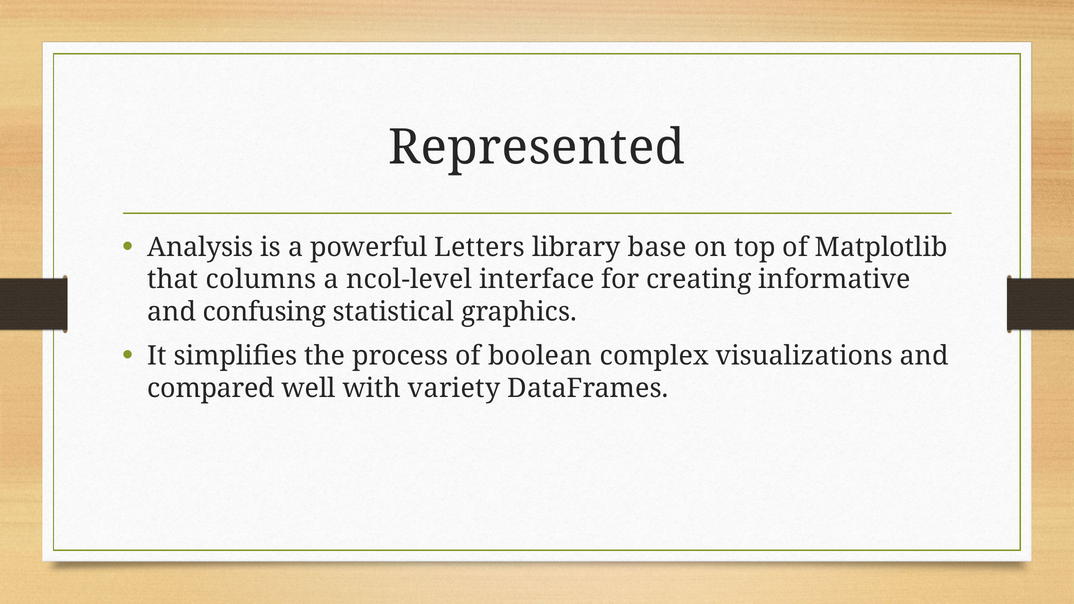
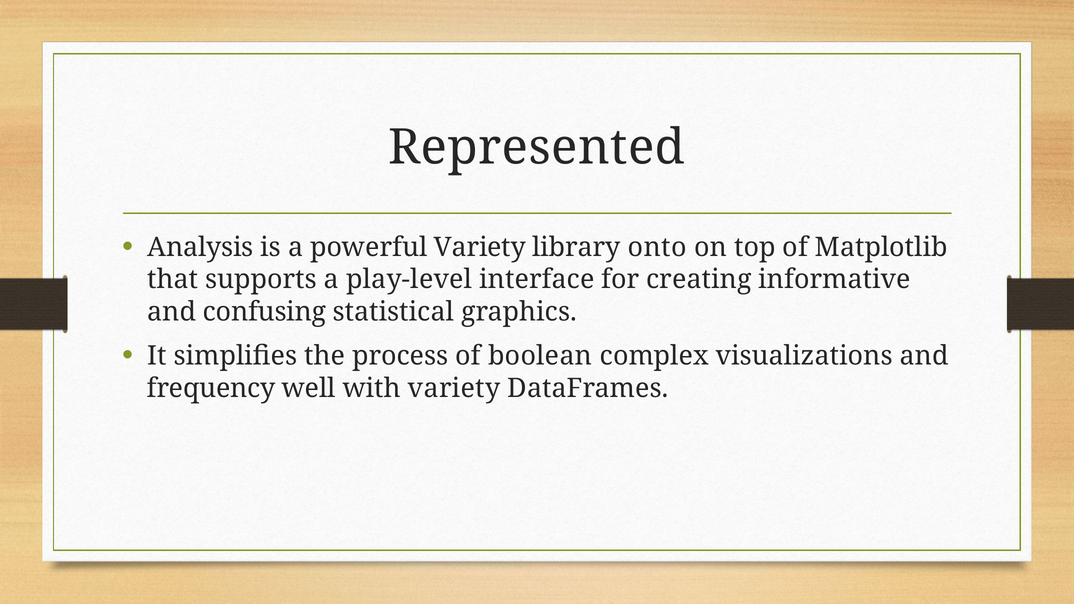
powerful Letters: Letters -> Variety (480, 247)
base: base -> onto (657, 247)
columns: columns -> supports (261, 279)
ncol-level: ncol-level -> play-level (409, 279)
compared: compared -> frequency (211, 388)
